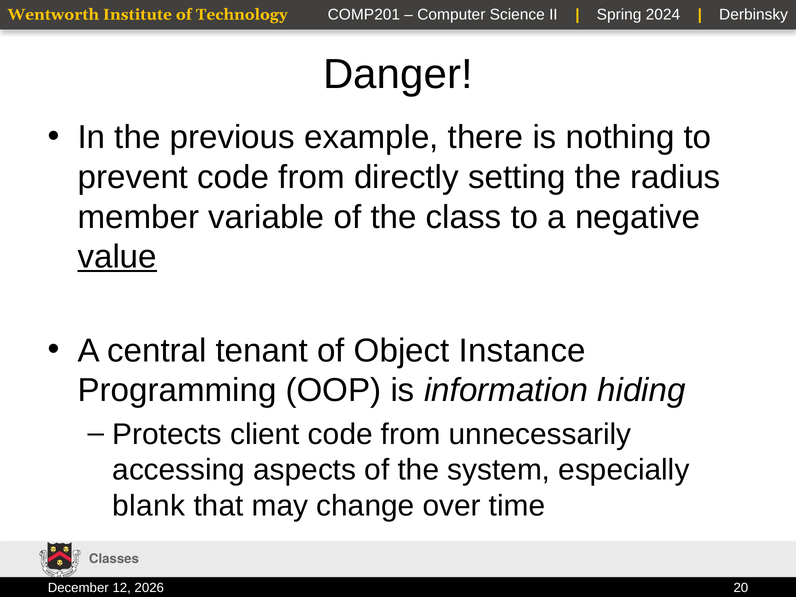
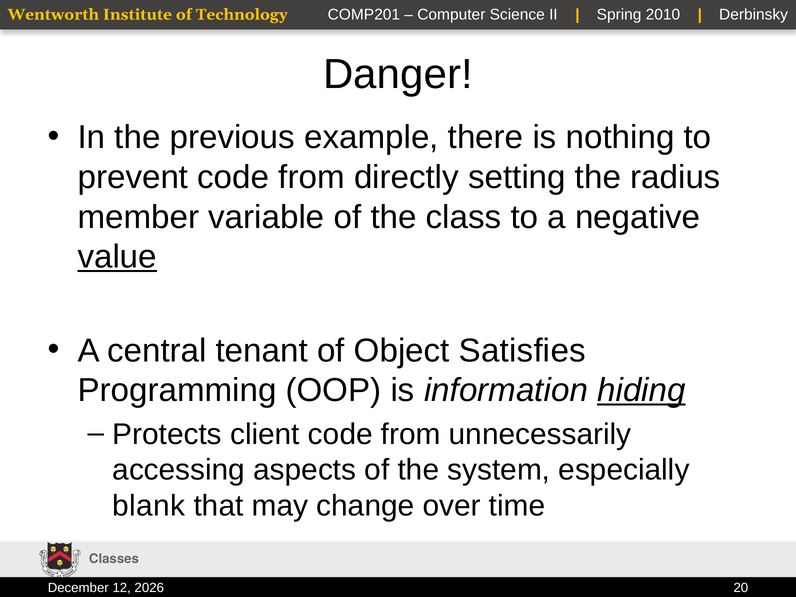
2024: 2024 -> 2010 (663, 15)
Instance: Instance -> Satisfies (522, 351)
hiding underline: none -> present (641, 390)
